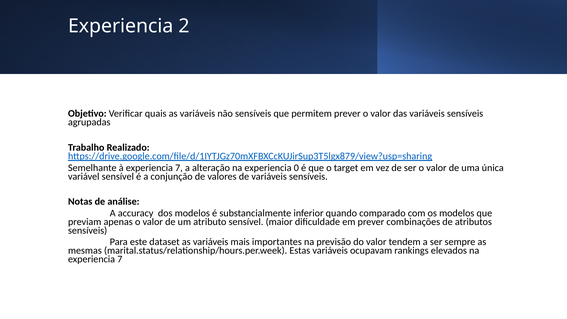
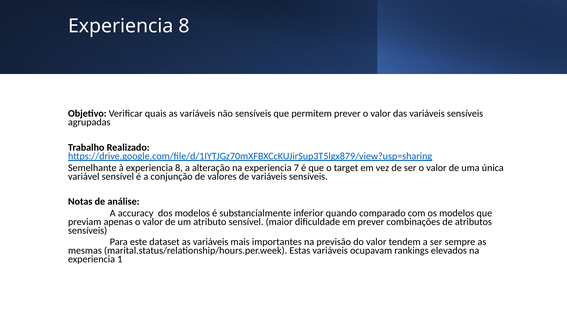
2: 2 -> 8 (184, 26)
à experiencia 7: 7 -> 8 (179, 168)
0: 0 -> 7 (296, 168)
7: 7 -> 1 (120, 259)
